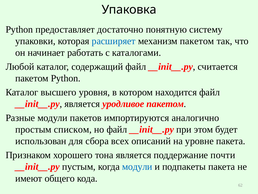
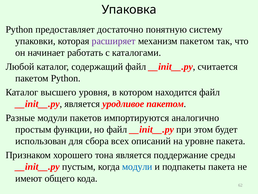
расширяет colour: blue -> purple (114, 41)
списком: списком -> функции (73, 129)
почти: почти -> среды (223, 155)
